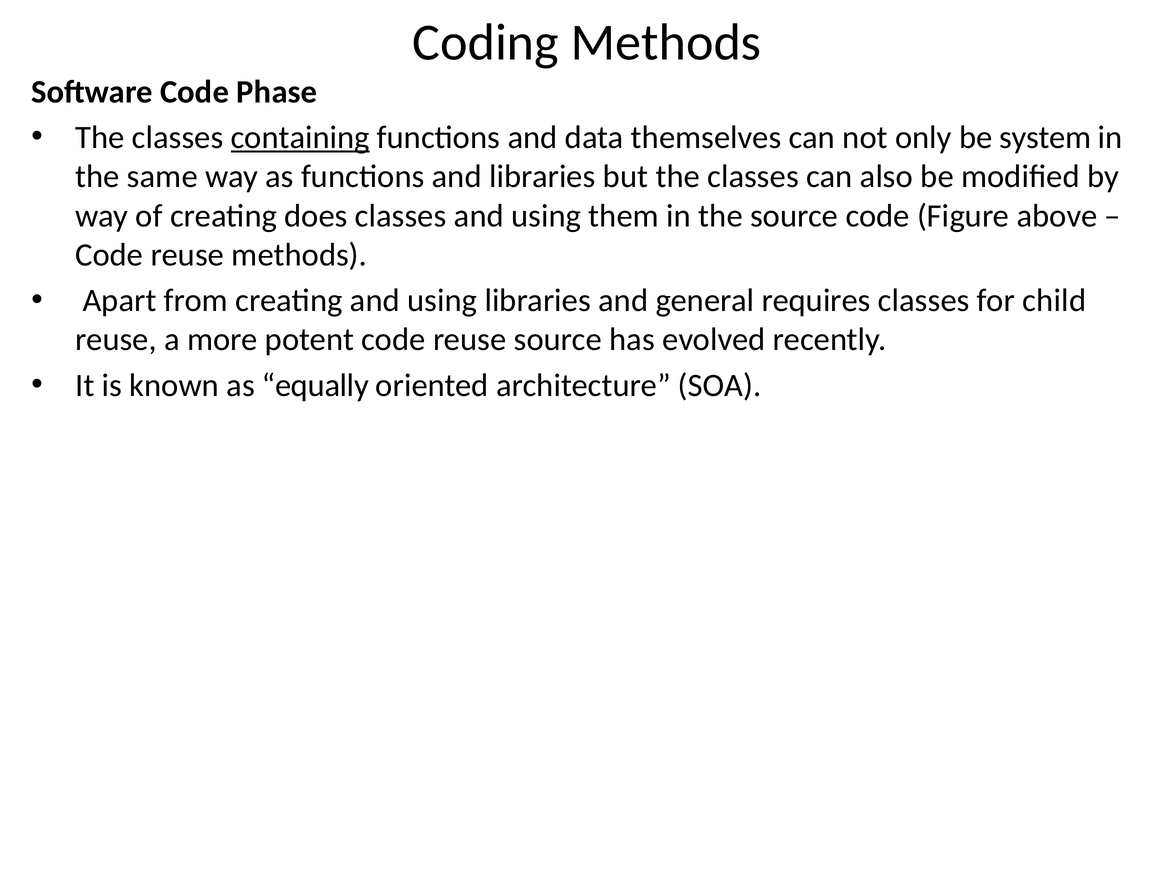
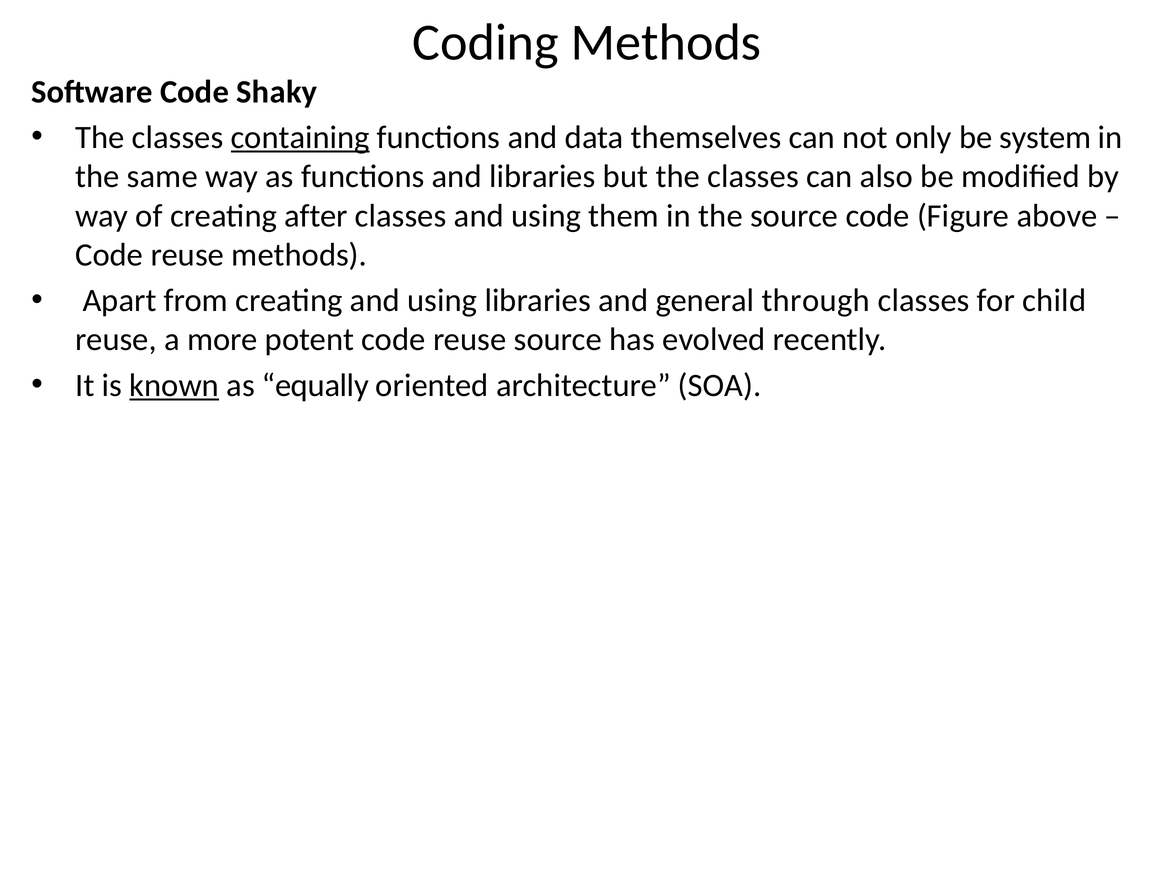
Phase: Phase -> Shaky (277, 92)
does: does -> after (316, 216)
requires: requires -> through (816, 301)
known underline: none -> present (174, 386)
